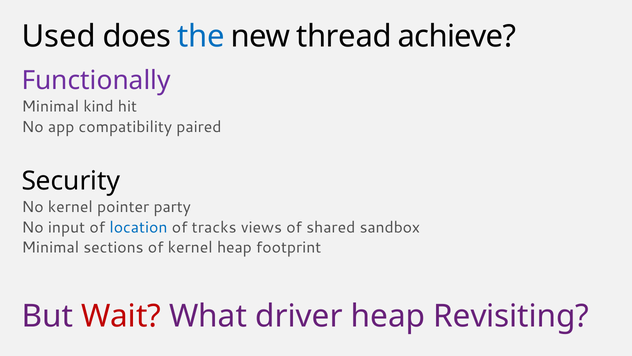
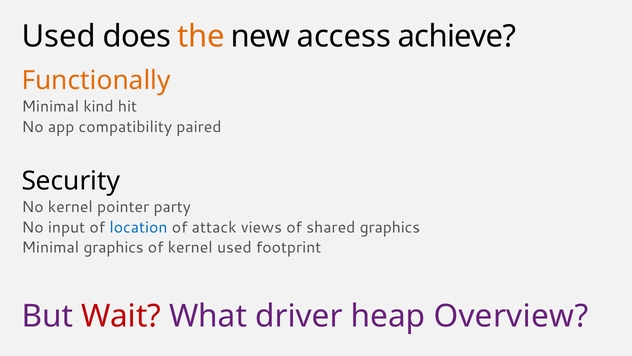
the colour: blue -> orange (201, 36)
thread: thread -> access (344, 36)
Functionally colour: purple -> orange (96, 80)
tracks: tracks -> attack (214, 227)
shared sandbox: sandbox -> graphics (390, 227)
Minimal sections: sections -> graphics (114, 247)
kernel heap: heap -> used (234, 247)
Revisiting: Revisiting -> Overview (511, 316)
